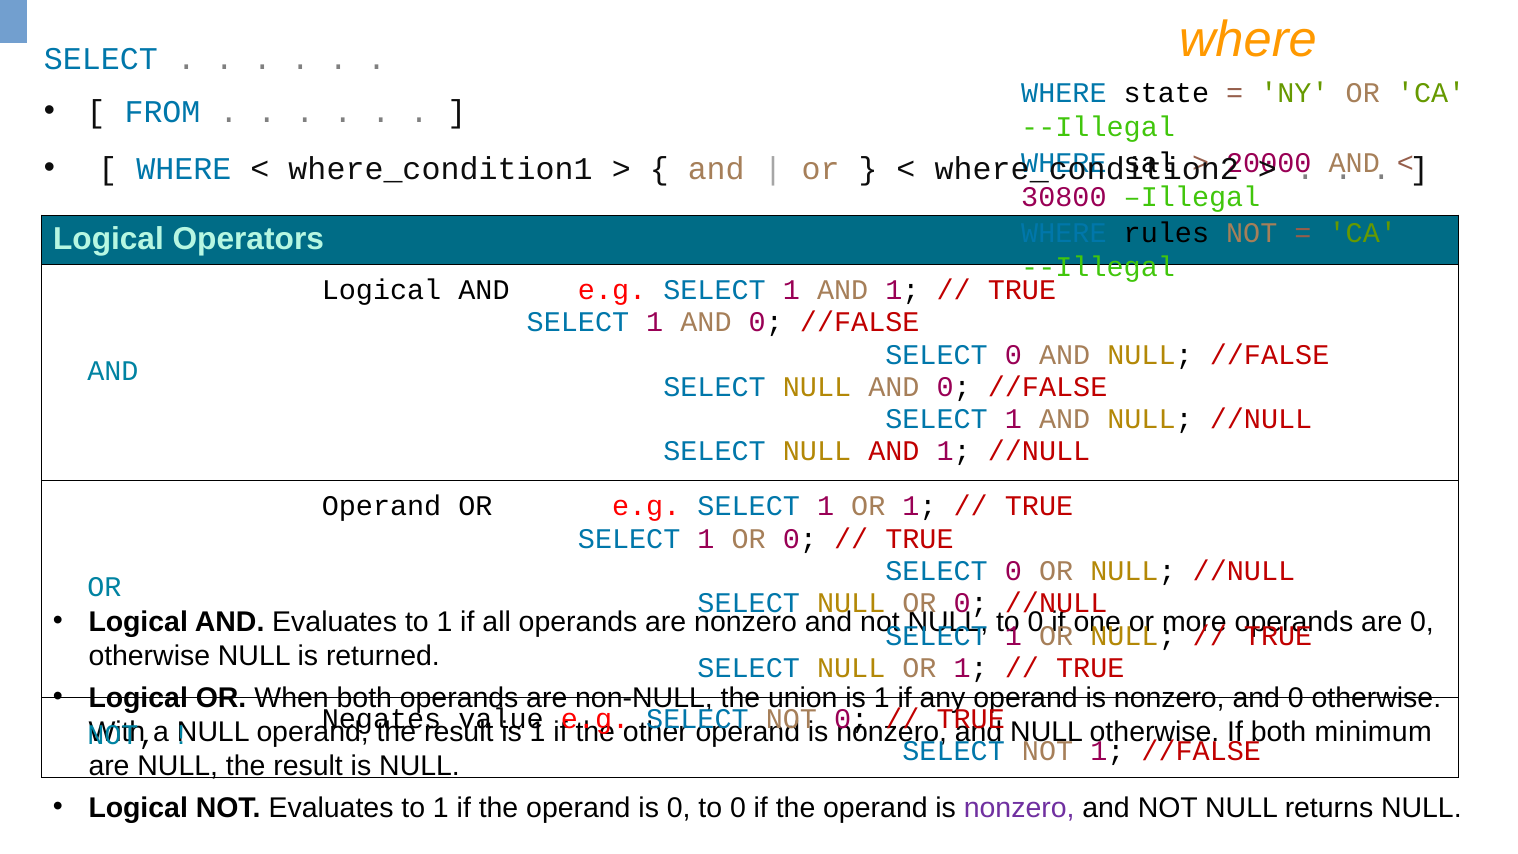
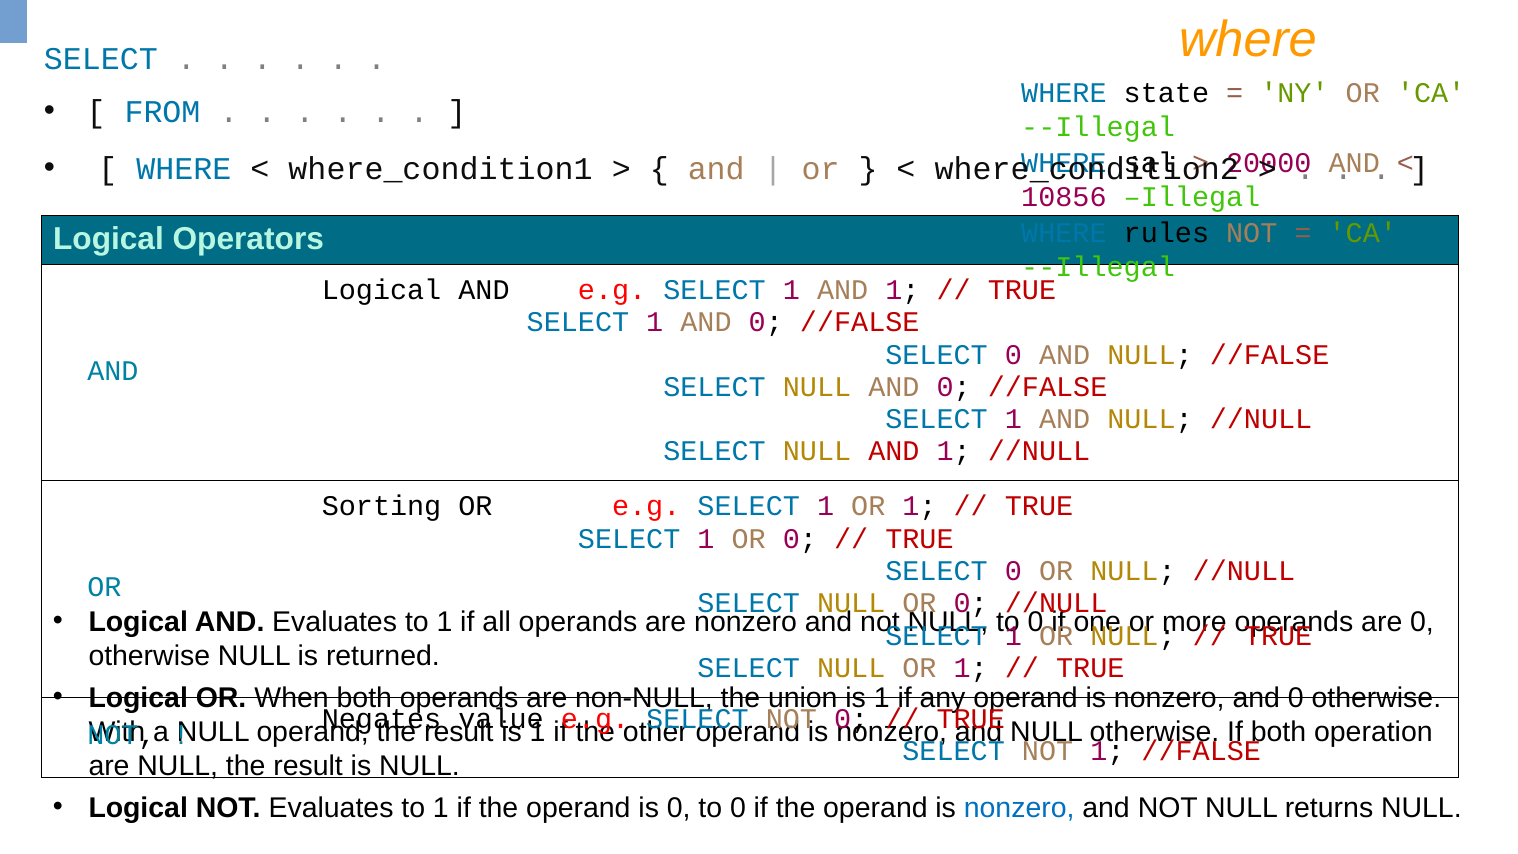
30800: 30800 -> 10856 (1064, 197)
Operand: Operand -> Sorting (382, 507)
minimum: minimum -> operation (1373, 732)
nonzero colour: purple -> blue (1019, 808)
